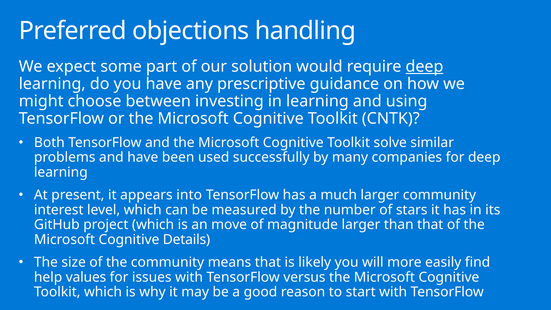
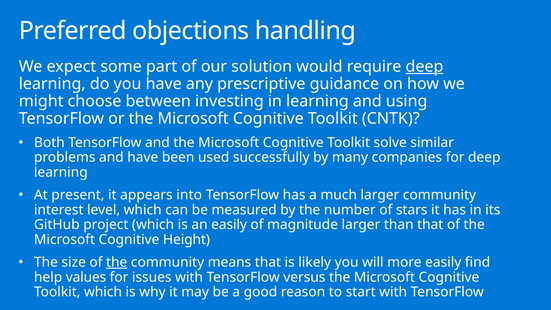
an move: move -> easily (229, 225)
Details: Details -> Height (186, 240)
the underline: none -> present (117, 262)
